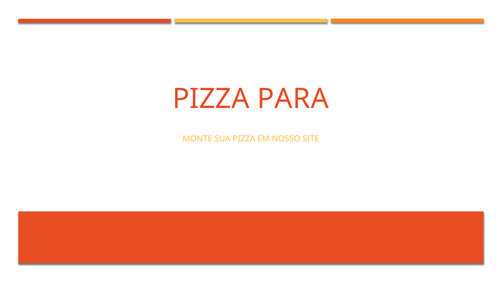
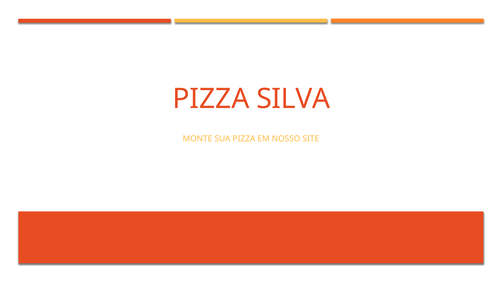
PARA: PARA -> SILVA (293, 99)
